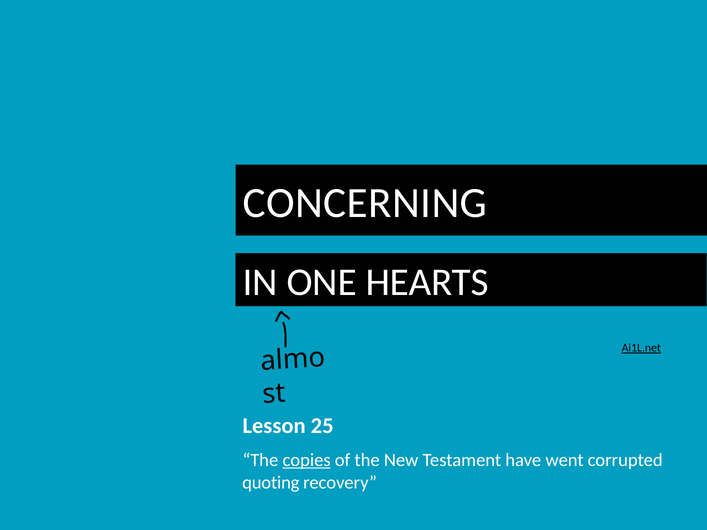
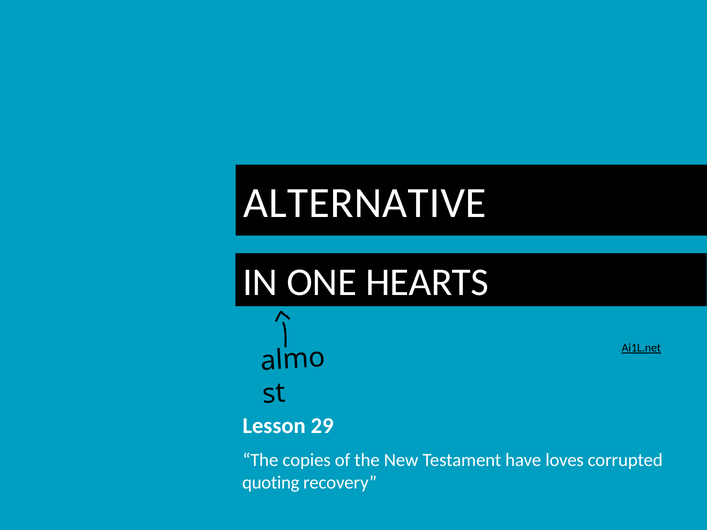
CONCERNING: CONCERNING -> ALTERNATIVE (365, 203)
25: 25 -> 29 (322, 426)
copies underline: present -> none (307, 460)
went: went -> loves (565, 460)
